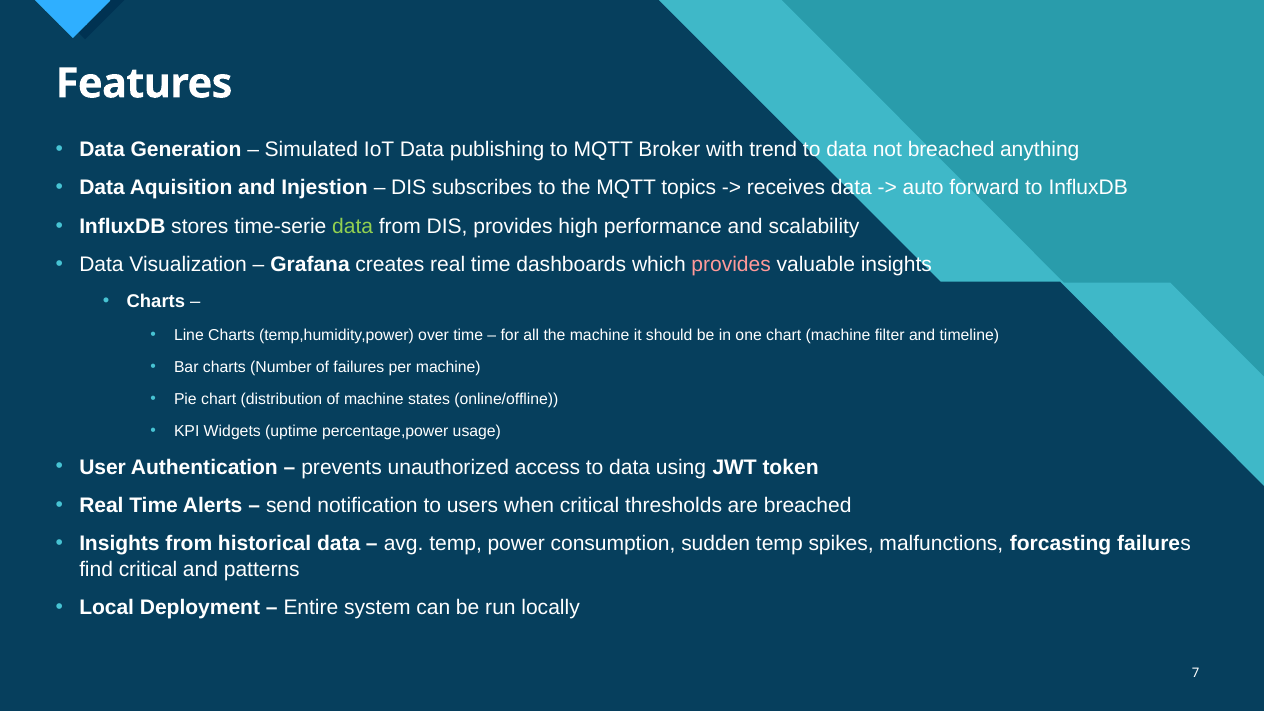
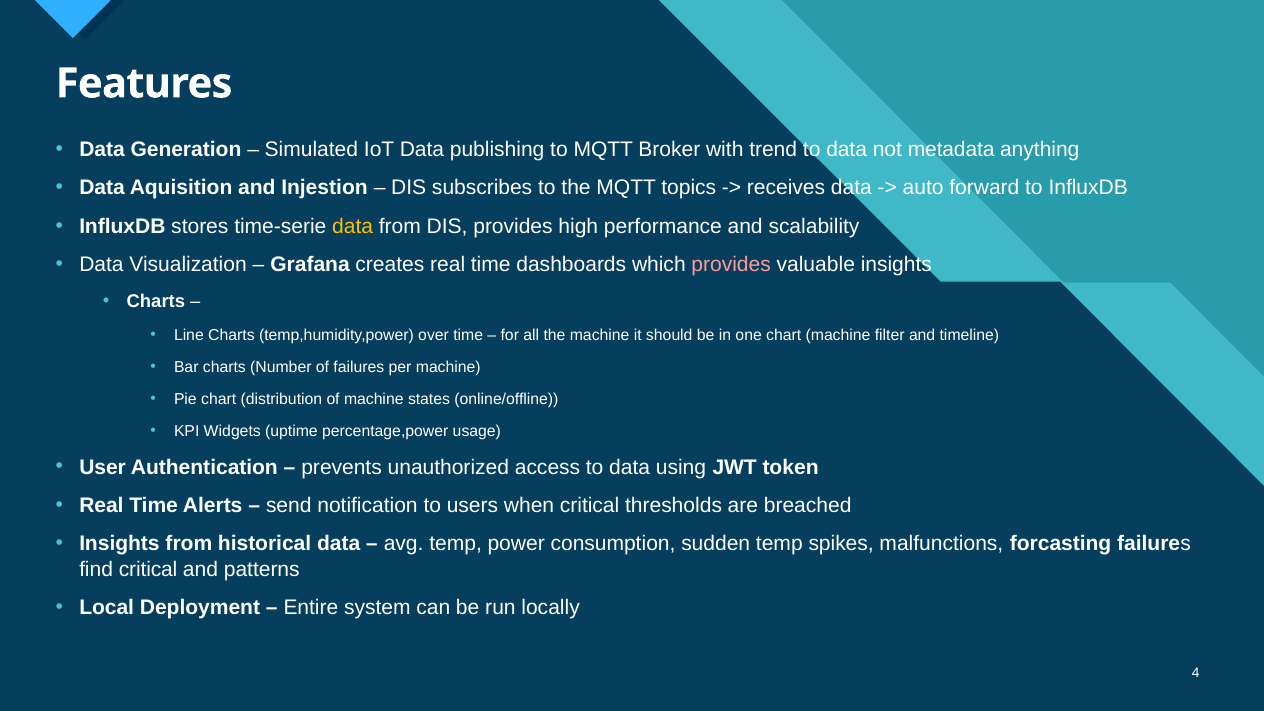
not breached: breached -> metadata (951, 150)
data colour: light green -> yellow (353, 226)
7: 7 -> 4 (1196, 674)
